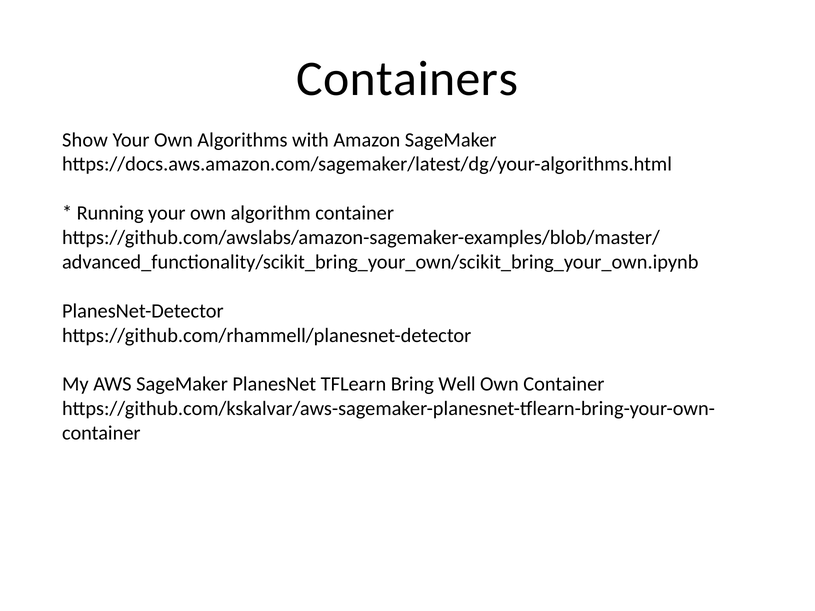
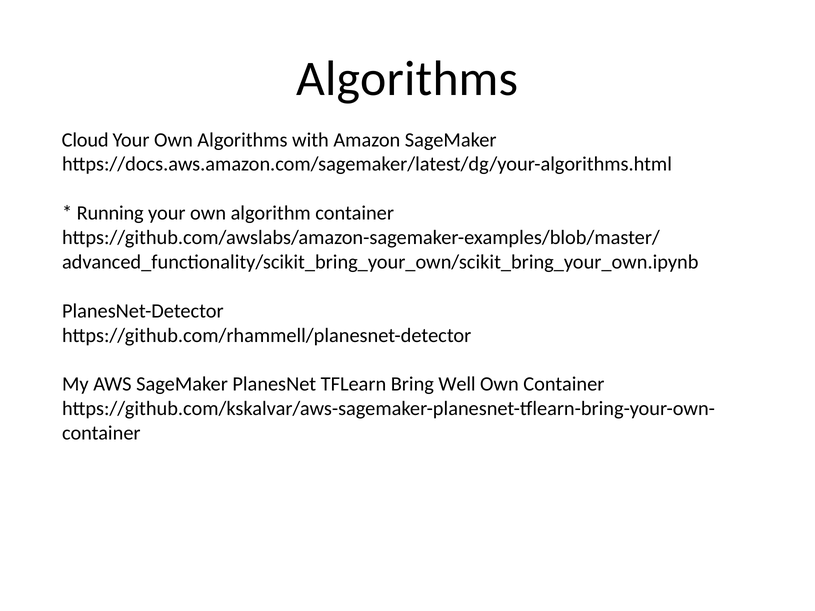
Containers: Containers -> Algorithms (407, 79)
Show: Show -> Cloud (85, 140)
